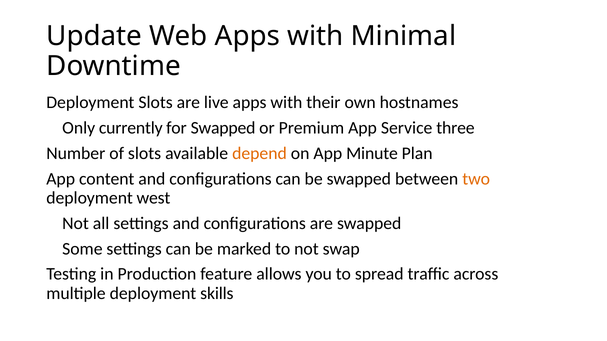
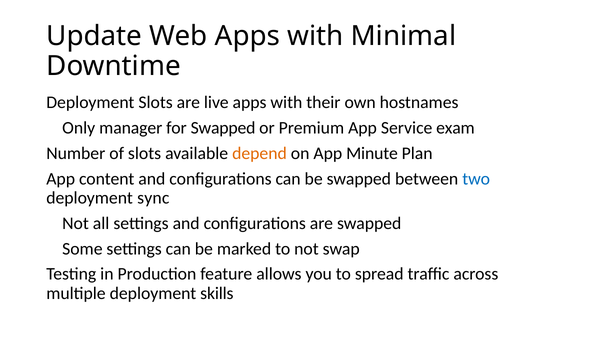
currently: currently -> manager (131, 128)
three: three -> exam (455, 128)
two colour: orange -> blue (476, 179)
west: west -> sync (153, 198)
